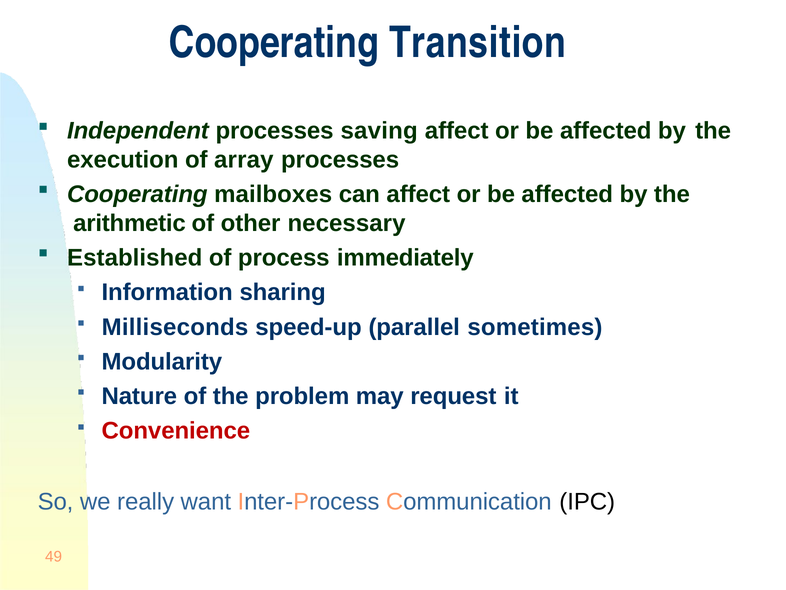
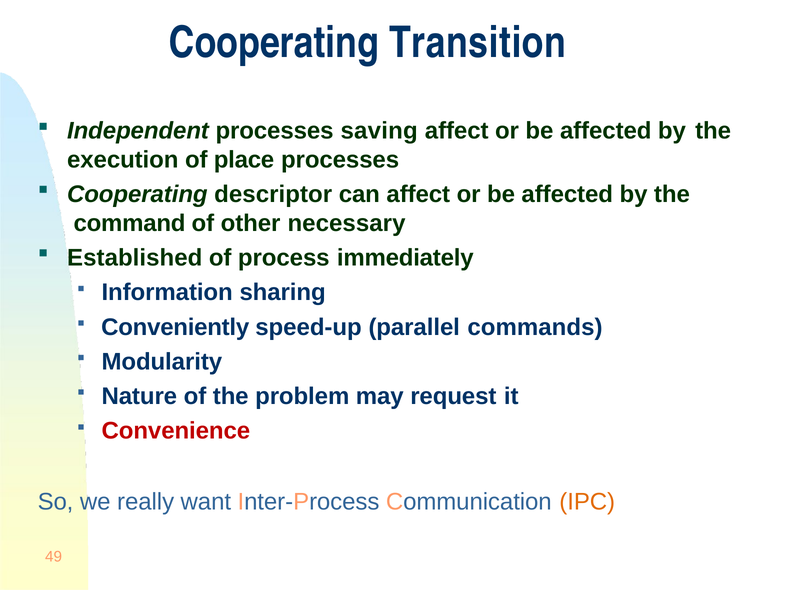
array: array -> place (244, 160)
mailboxes: mailboxes -> descriptor (273, 194)
arithmetic: arithmetic -> command (129, 223)
Milliseconds: Milliseconds -> Conveniently (175, 327)
sometimes: sometimes -> commands (535, 327)
IPC colour: black -> orange (587, 502)
